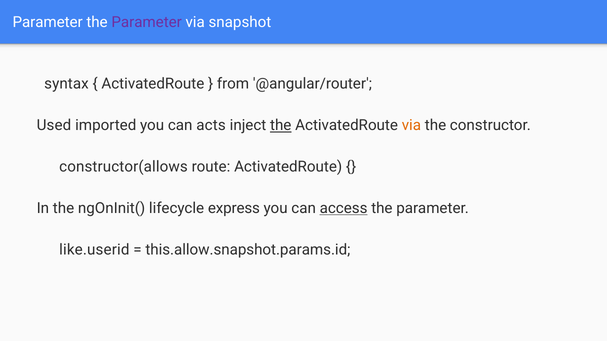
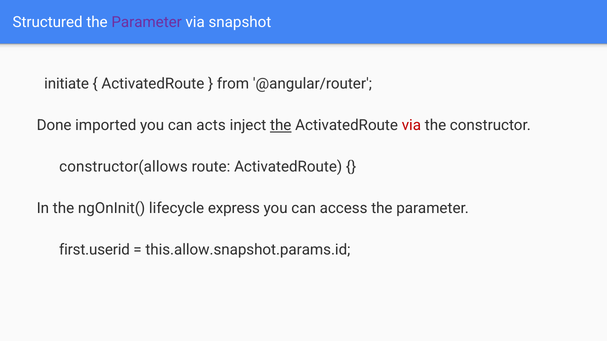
Parameter: Parameter -> Structured (48, 22)
syntax: syntax -> initiate (67, 84)
Used: Used -> Done (54, 125)
via colour: orange -> red (411, 125)
access underline: present -> none (344, 208)
like.userid: like.userid -> first.userid (94, 250)
